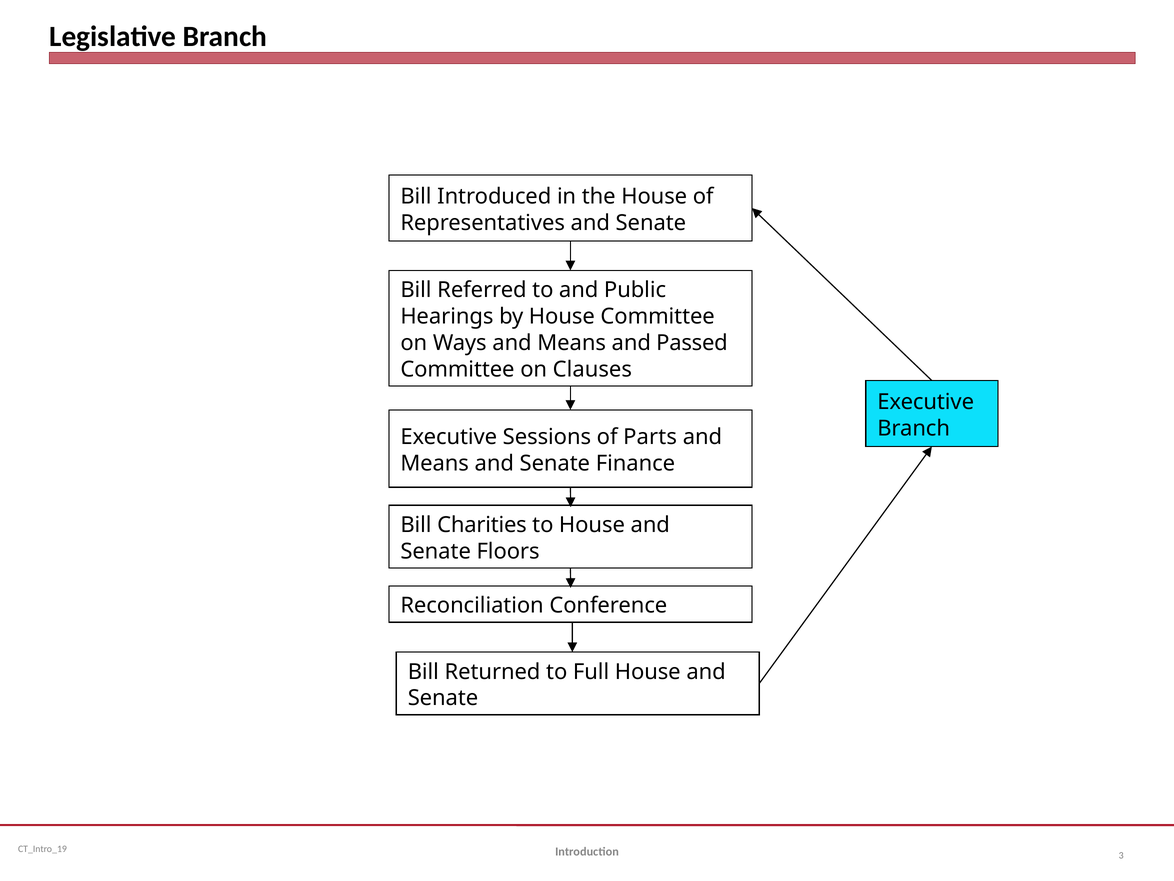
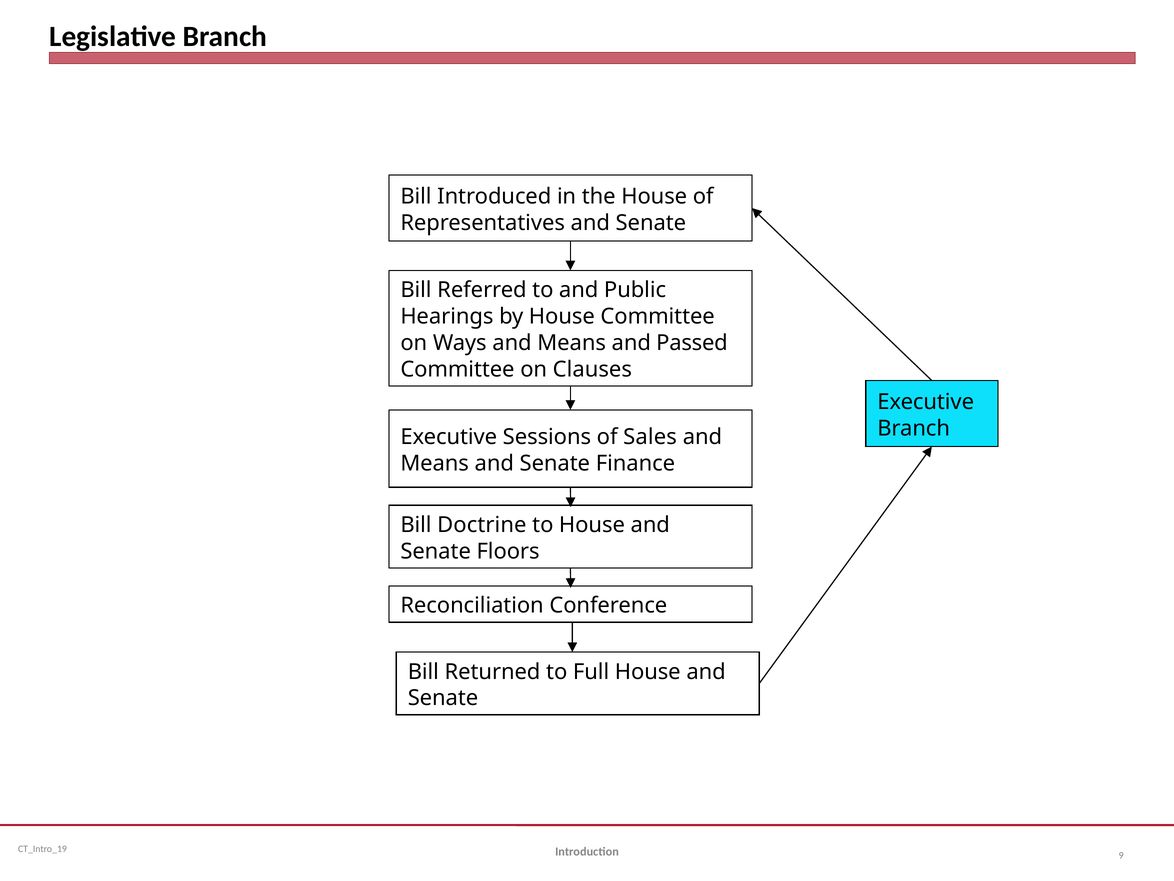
Parts: Parts -> Sales (650, 437)
Charities: Charities -> Doctrine (482, 525)
3: 3 -> 9 (1121, 855)
